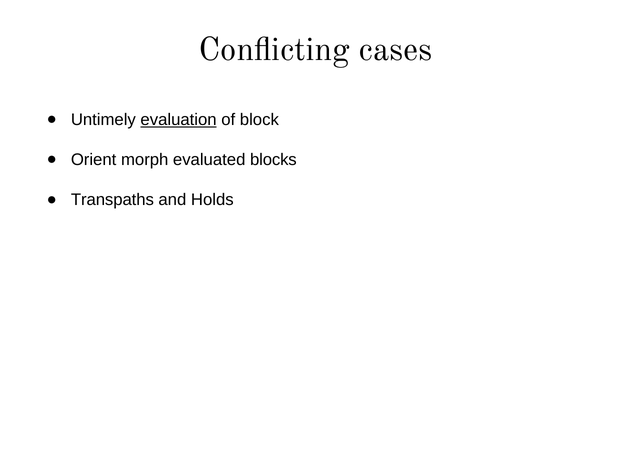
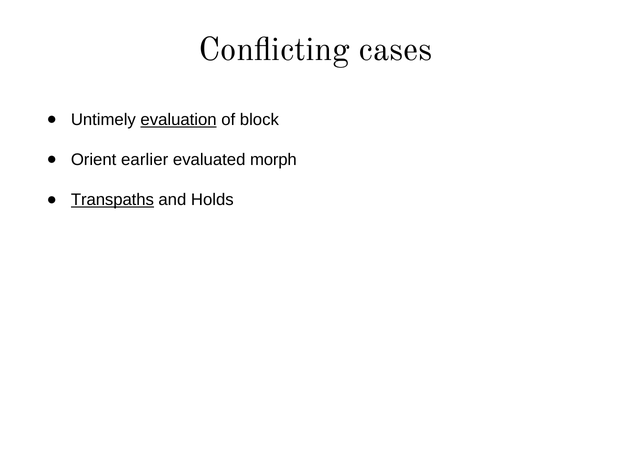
morph: morph -> earlier (145, 160)
blocks: blocks -> morph (273, 160)
Transpaths underline: none -> present (112, 200)
